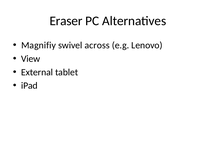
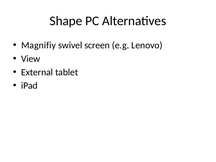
Eraser: Eraser -> Shape (66, 21)
across: across -> screen (97, 45)
